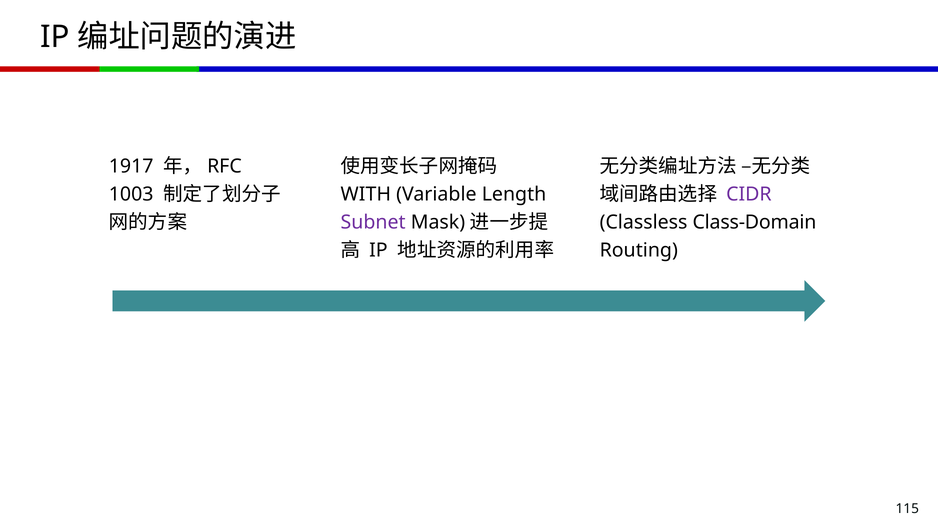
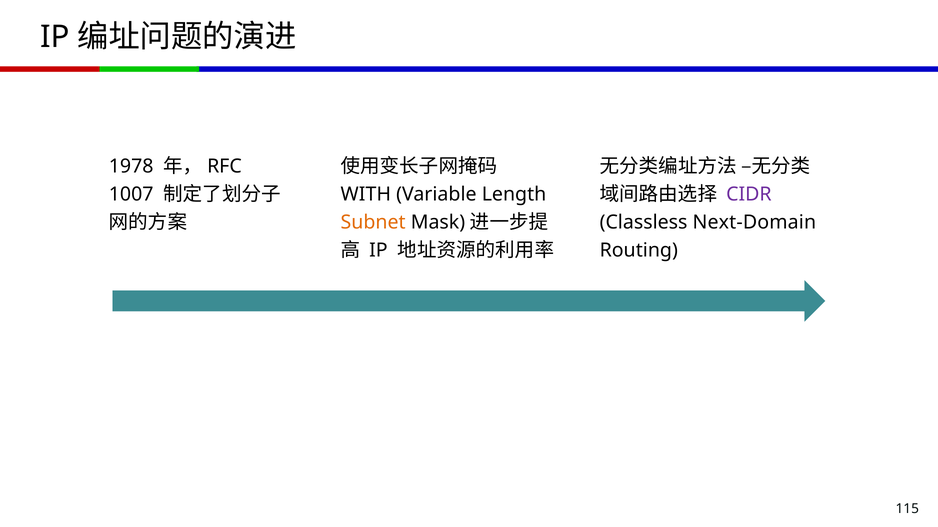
1917: 1917 -> 1978 (131, 166)
1003: 1003 -> 1007 (131, 194)
Subnet colour: purple -> orange (373, 223)
Class-Domain: Class-Domain -> Next-Domain (754, 223)
